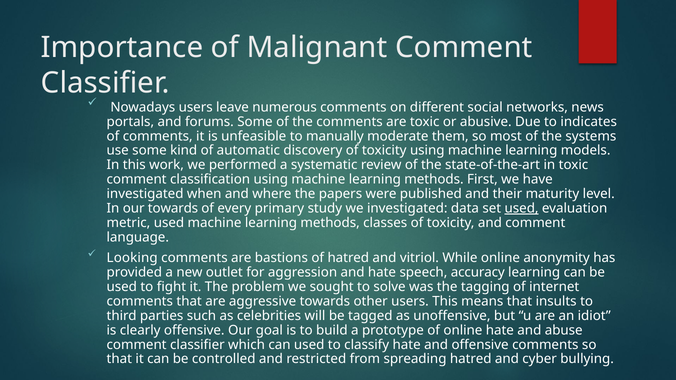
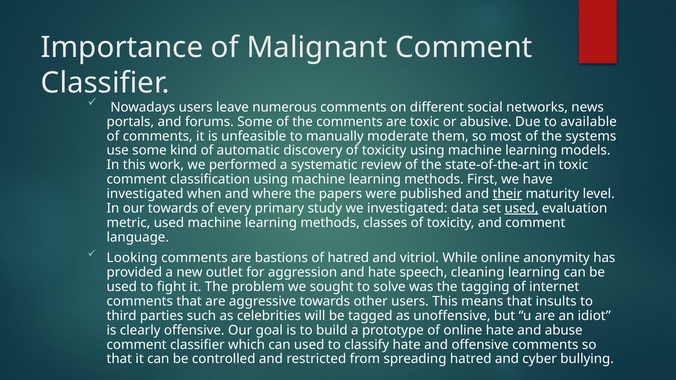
indicates: indicates -> available (589, 122)
their underline: none -> present (507, 194)
accuracy: accuracy -> cleaning (478, 273)
